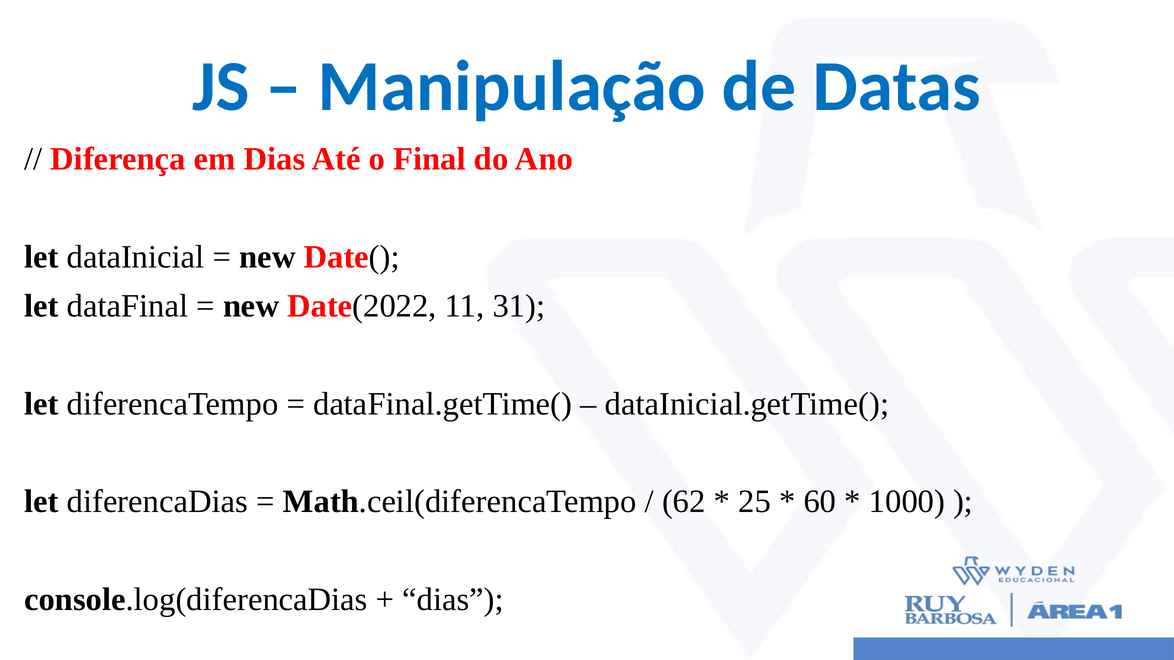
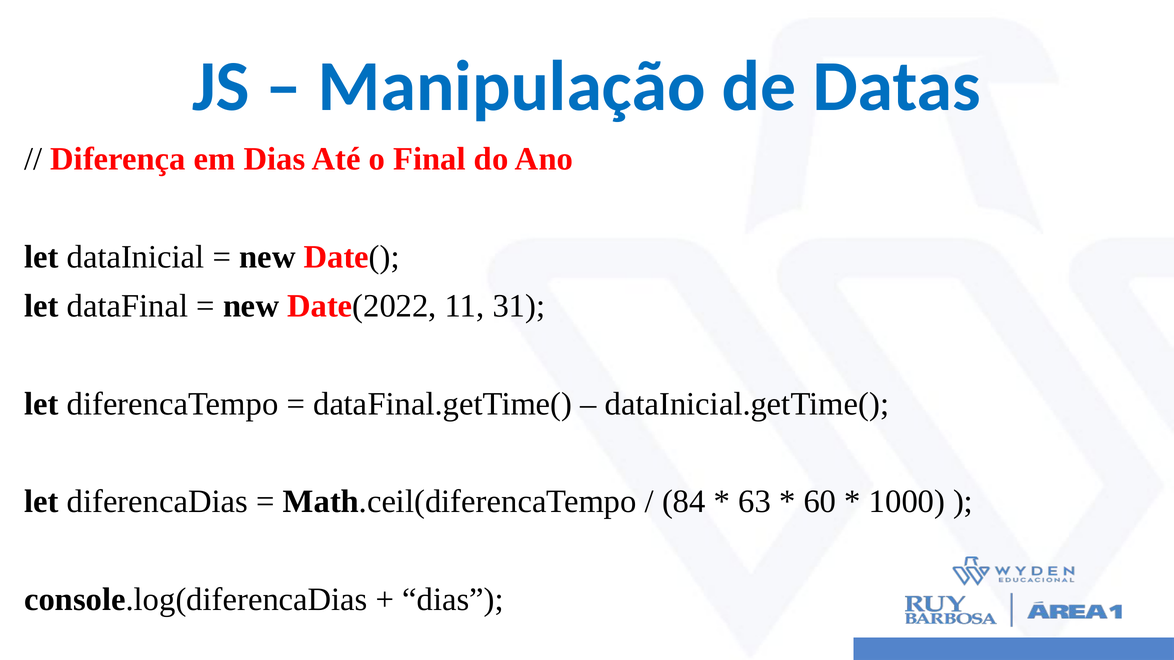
62: 62 -> 84 (684, 502)
25: 25 -> 63 (755, 502)
